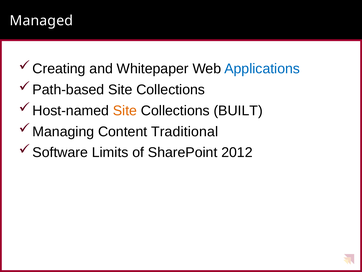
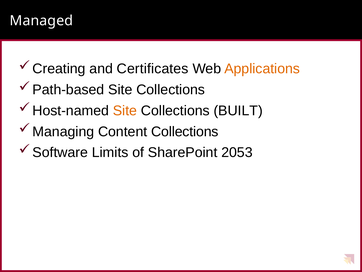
Whitepaper: Whitepaper -> Certificates (153, 69)
Applications colour: blue -> orange (262, 69)
Content Traditional: Traditional -> Collections (185, 131)
2012: 2012 -> 2053 (237, 152)
